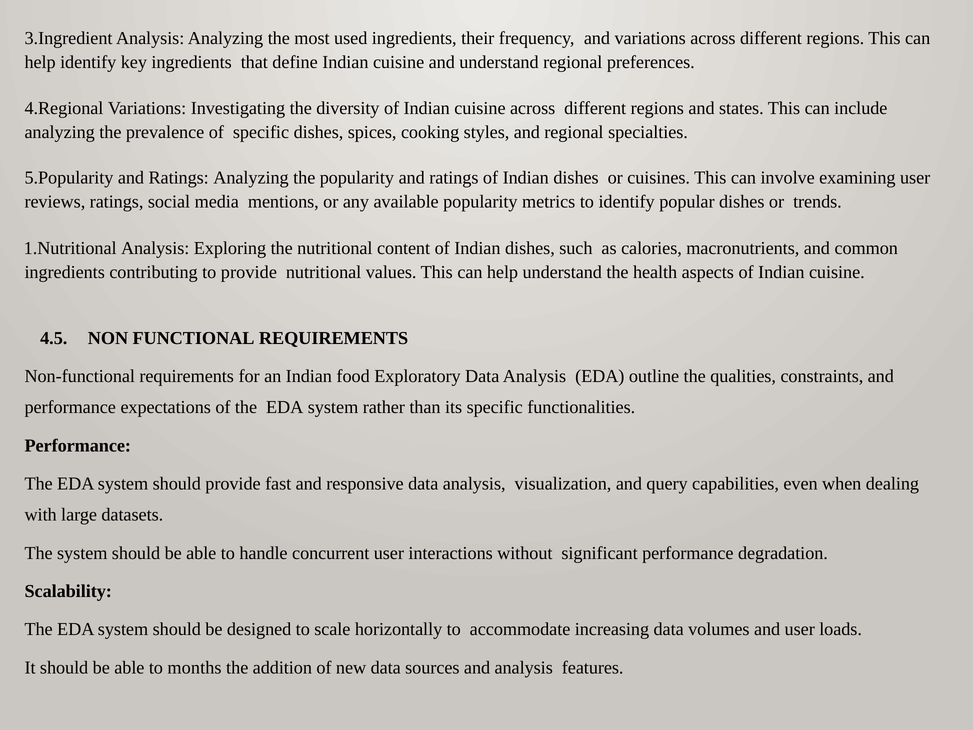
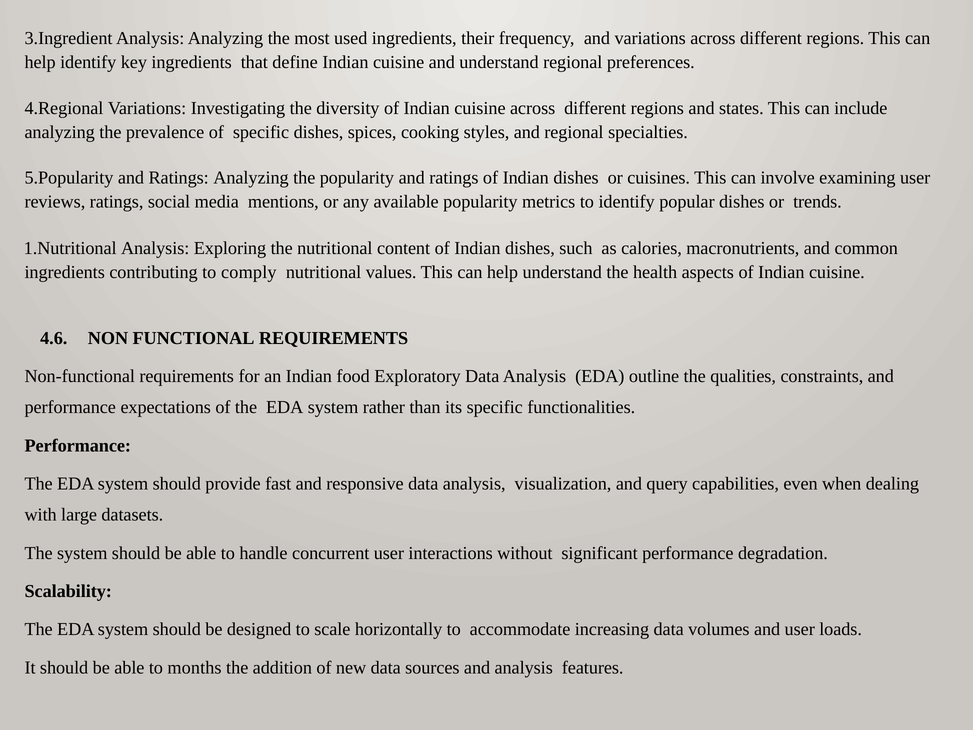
to provide: provide -> comply (249, 272)
4.5: 4.5 -> 4.6 (54, 338)
